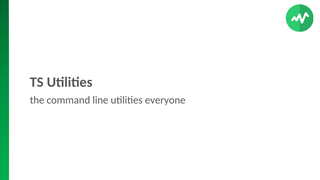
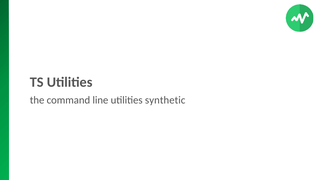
everyone: everyone -> synthetic (165, 100)
